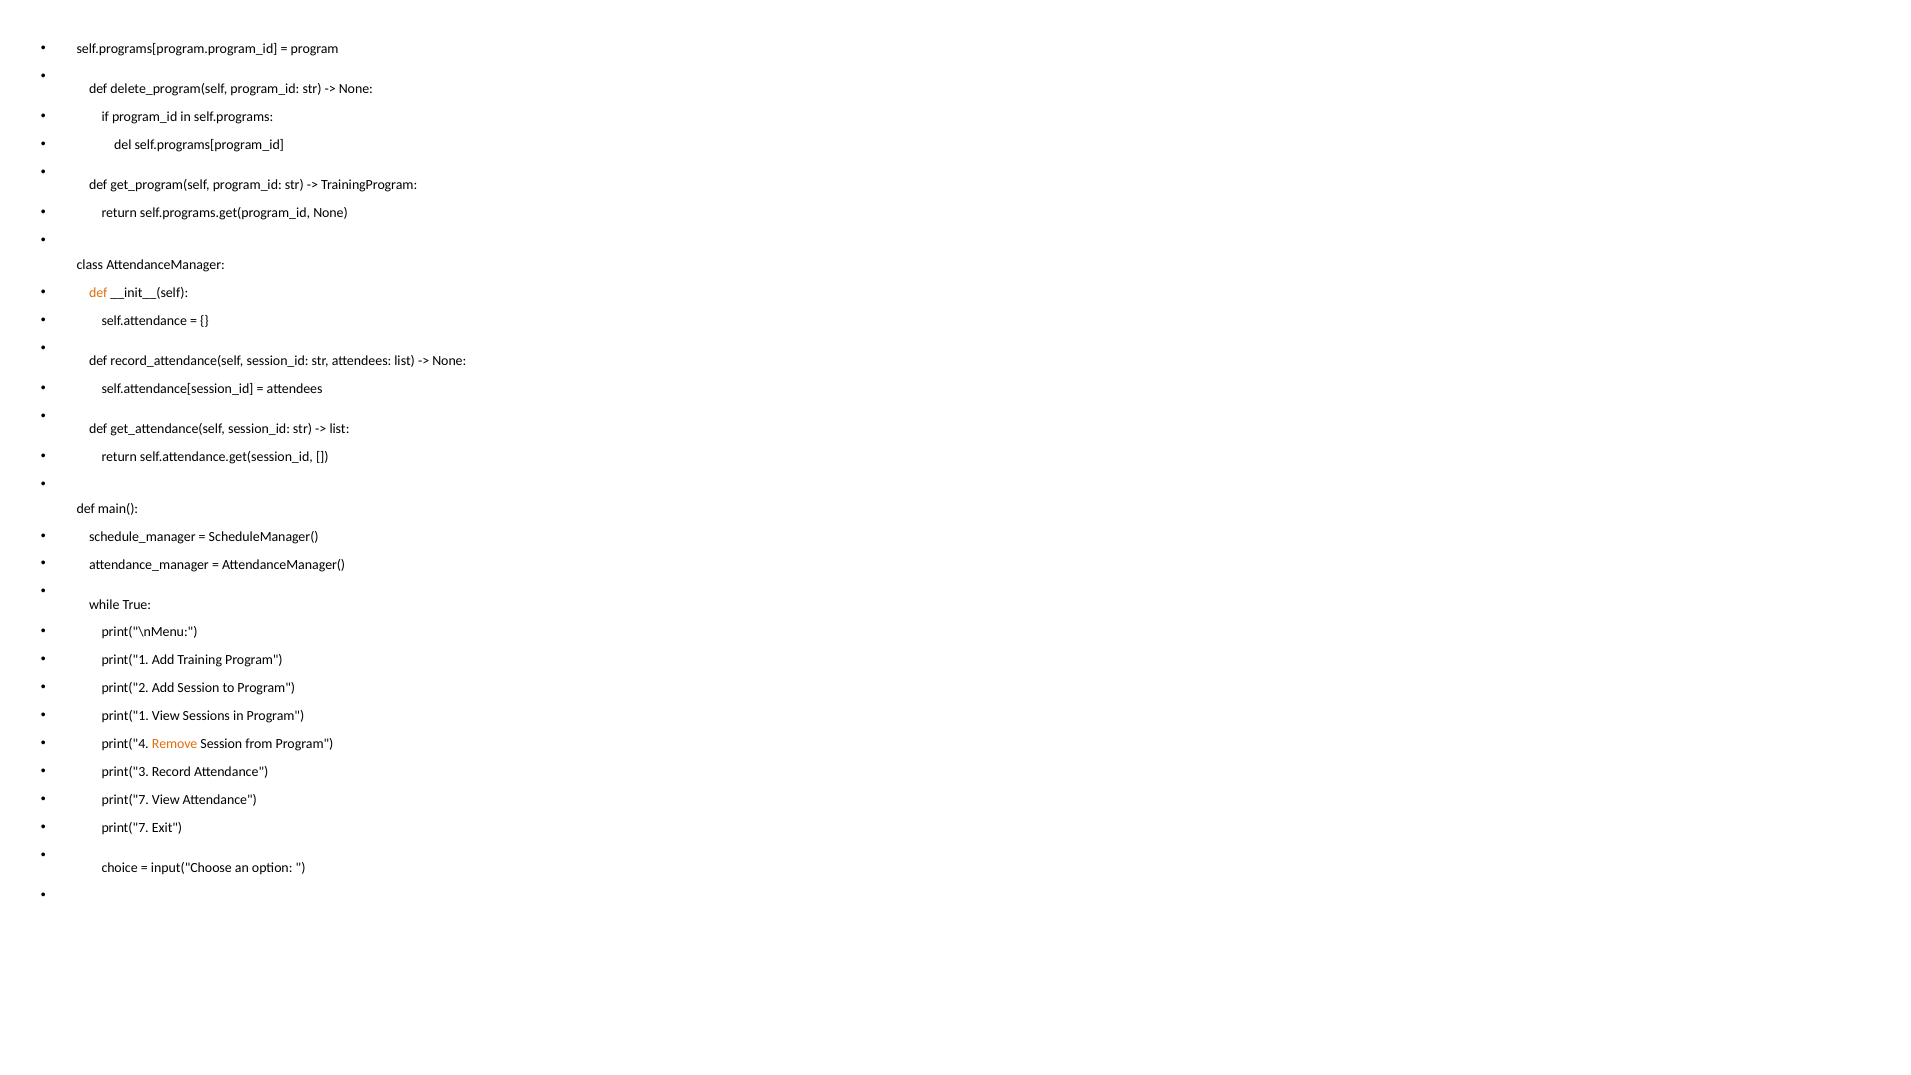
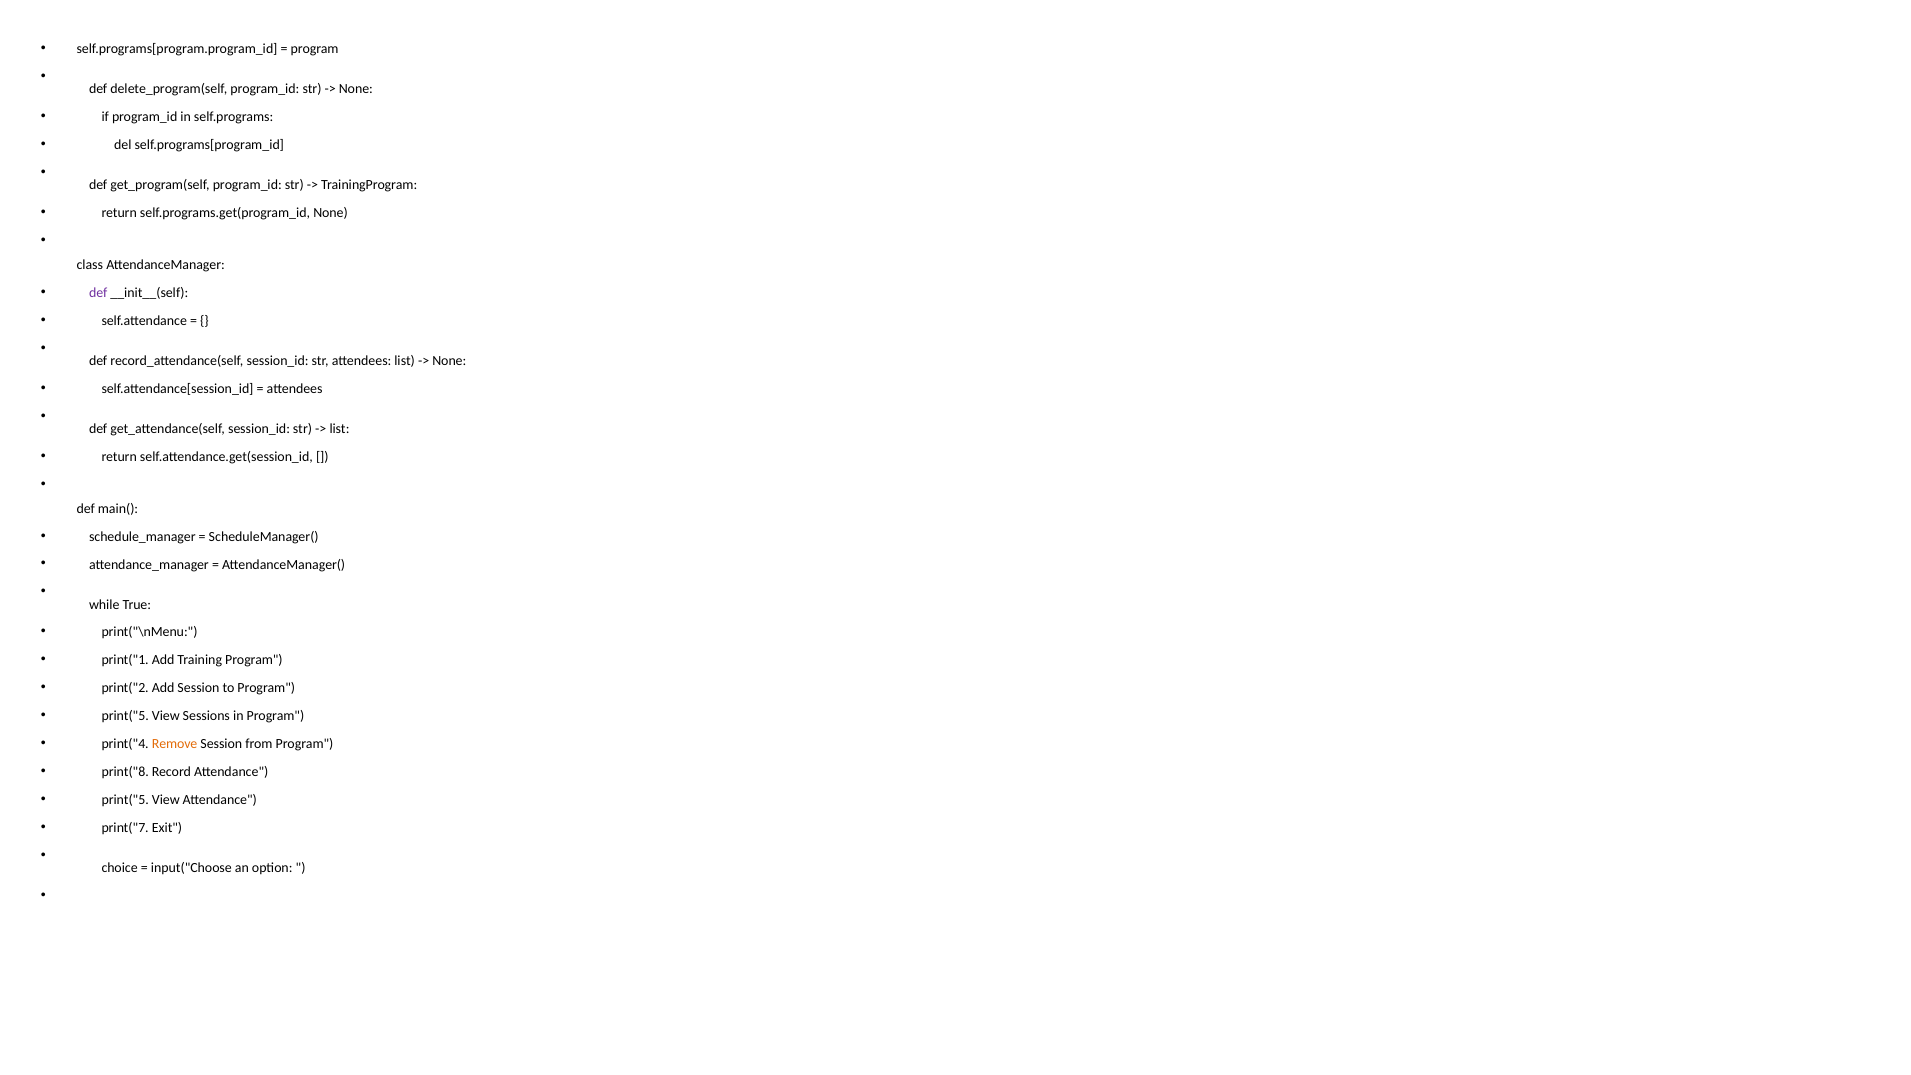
def colour: orange -> purple (98, 293)
print("1: print("1 -> print("5 (125, 716)
print("3: print("3 -> print("8 (125, 772)
print("7: print("7 -> print("5 (125, 800)
